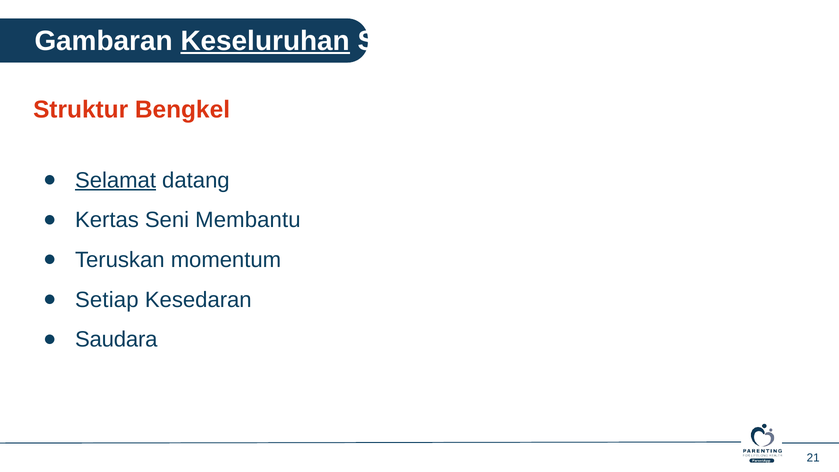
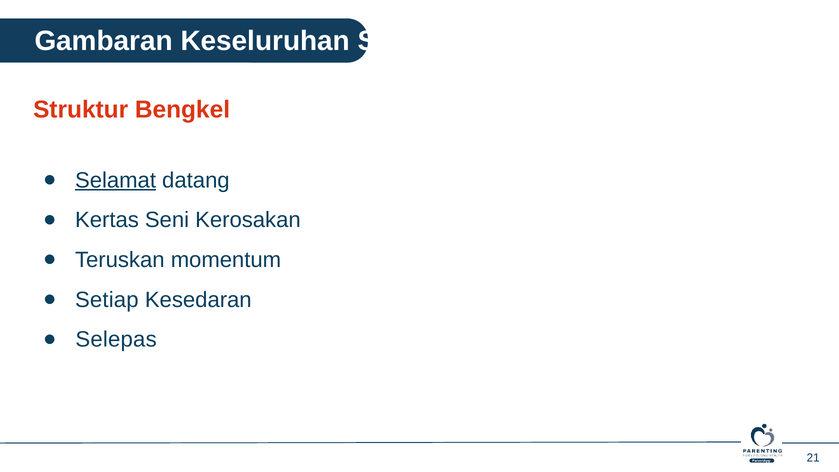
Keseluruhan underline: present -> none (265, 41)
Membantu: Membantu -> Kerosakan (248, 220)
Saudara: Saudara -> Selepas (116, 340)
